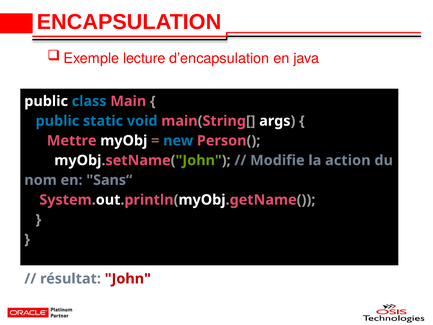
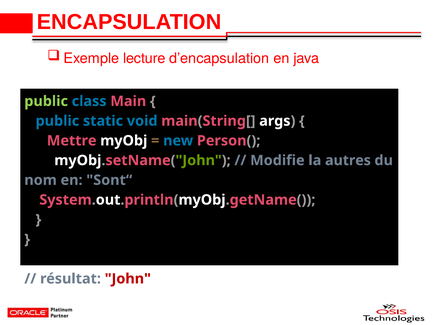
public colour: white -> light green (46, 101)
action: action -> autres (348, 160)
Sans“: Sans“ -> Sont“ (109, 180)
